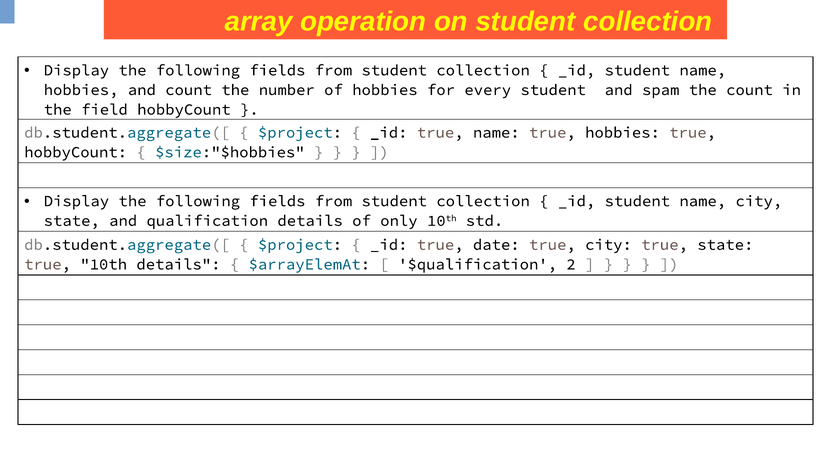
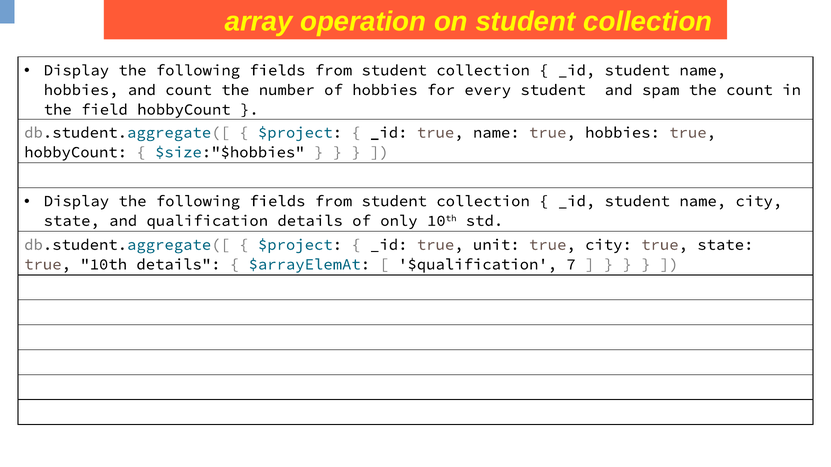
date: date -> unit (496, 245)
2: 2 -> 7 (571, 265)
